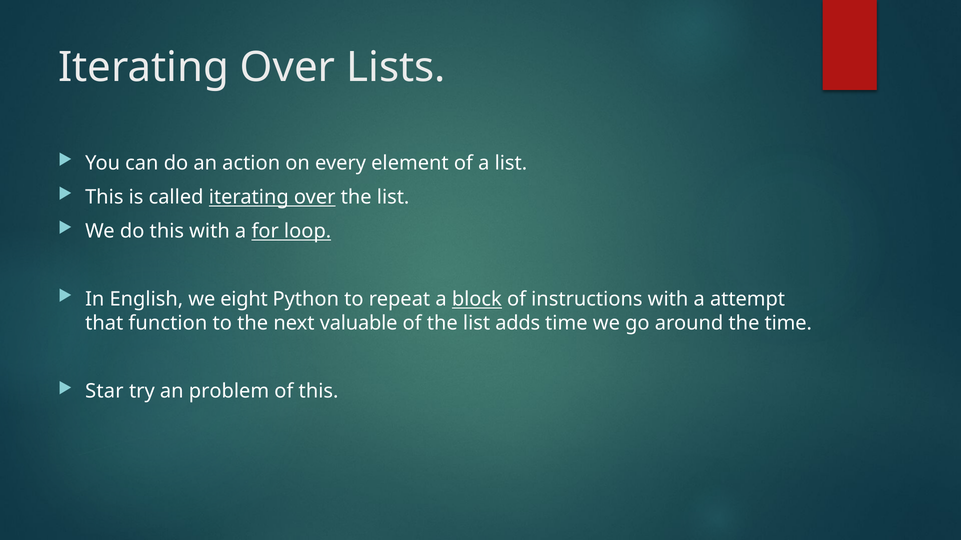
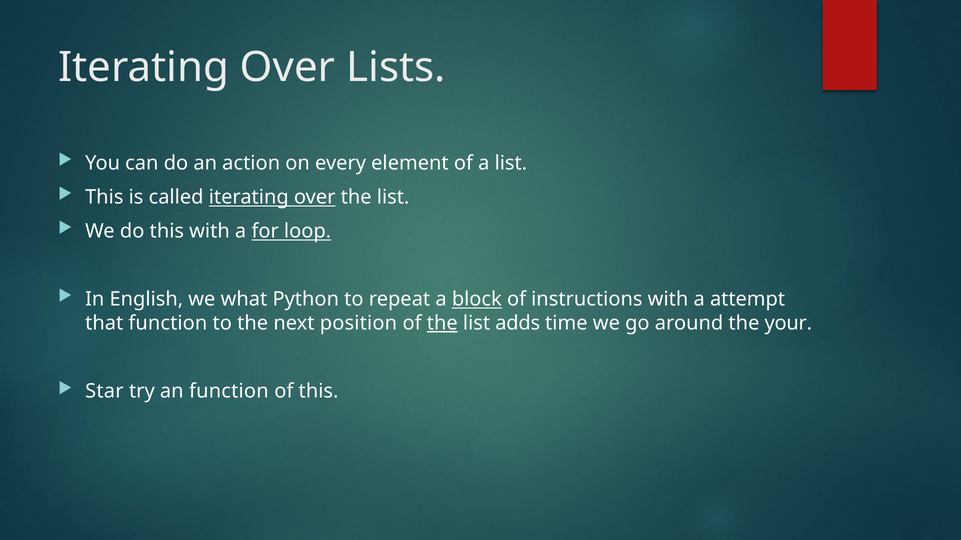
eight: eight -> what (244, 299)
valuable: valuable -> position (358, 324)
the underline: none -> present (442, 324)
the time: time -> your (788, 324)
an problem: problem -> function (229, 392)
